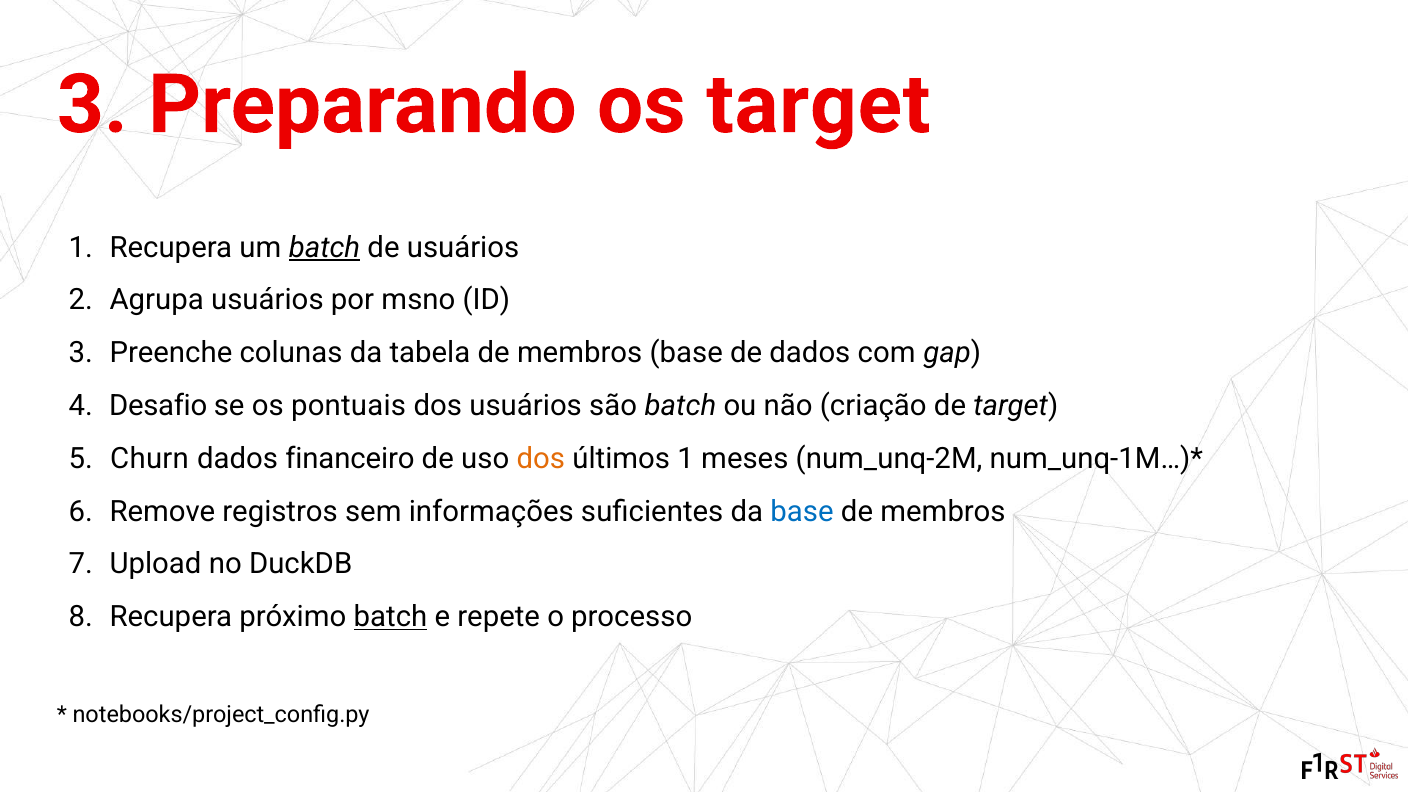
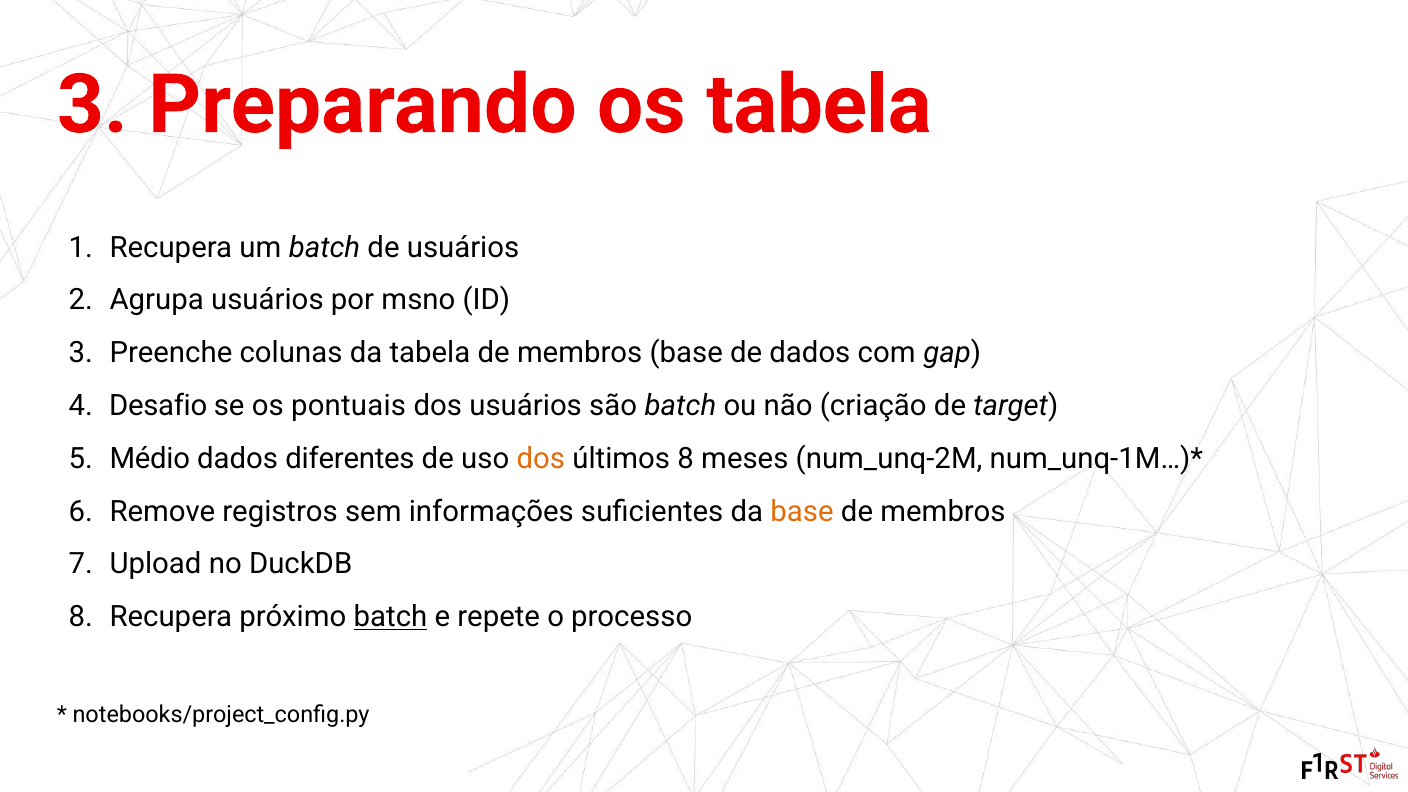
os target: target -> tabela (819, 105)
batch underline: present -> none (324, 247)
Churn: Churn -> Médio (150, 459)
financeiro: financeiro -> diferentes (350, 459)
últimos 1: 1 -> 8 (686, 459)
base colour: blue -> orange (802, 511)
